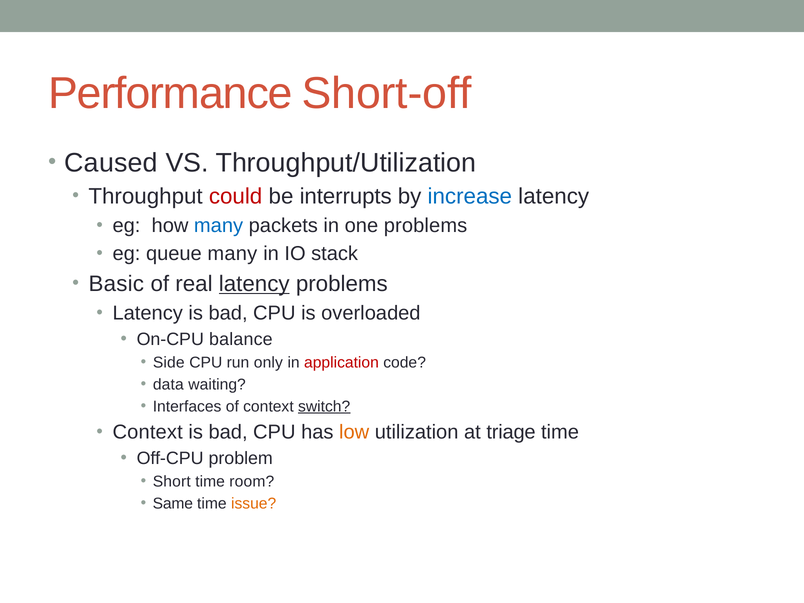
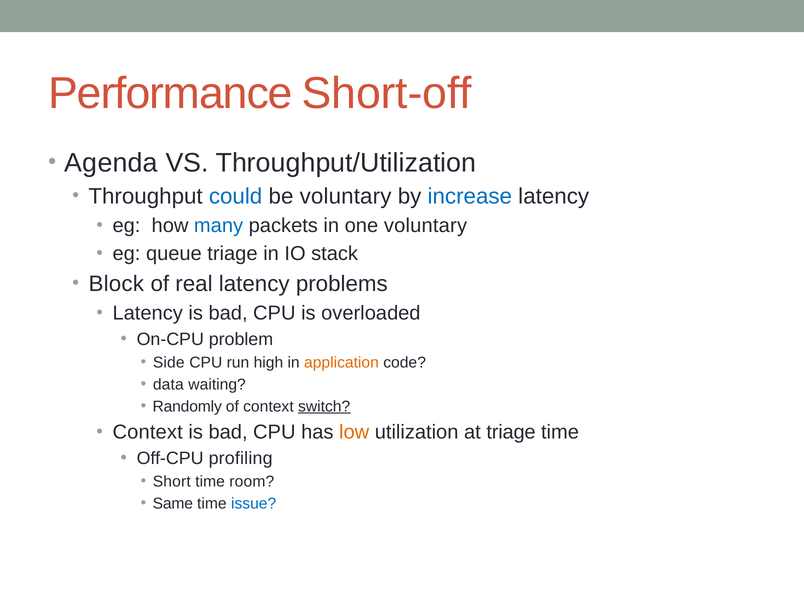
Caused: Caused -> Agenda (111, 163)
could colour: red -> blue (236, 196)
be interrupts: interrupts -> voluntary (346, 196)
one problems: problems -> voluntary (425, 226)
queue many: many -> triage (232, 254)
Basic: Basic -> Block (116, 284)
latency underline: present -> none (254, 284)
balance: balance -> problem (241, 339)
only: only -> high (268, 363)
application colour: red -> orange (341, 363)
Interfaces: Interfaces -> Randomly (187, 406)
problem: problem -> profiling (241, 458)
issue colour: orange -> blue (254, 503)
